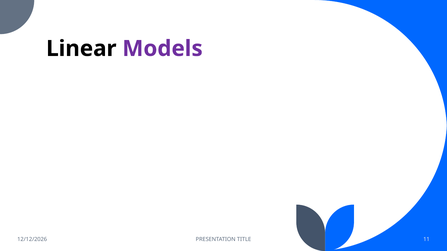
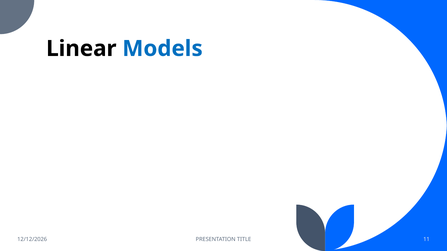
Models colour: purple -> blue (162, 49)
